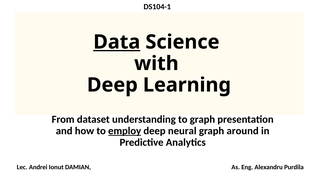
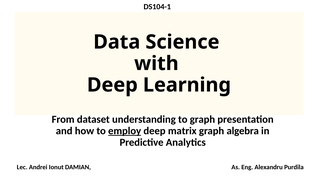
Data underline: present -> none (117, 42)
neural: neural -> matrix (182, 131)
around: around -> algebra (243, 131)
